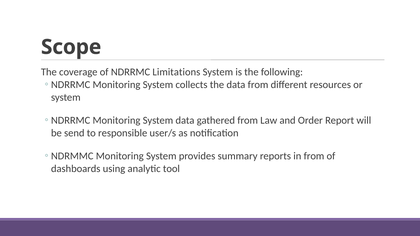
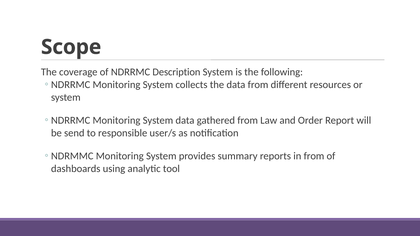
Limitations: Limitations -> Description (176, 72)
